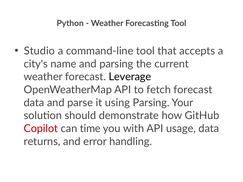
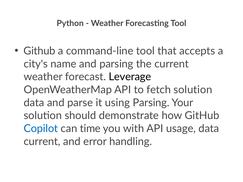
Studio: Studio -> Github (39, 51)
fetch forecast: forecast -> solution (193, 90)
Copilot colour: red -> blue (41, 129)
returns: returns -> current (42, 142)
